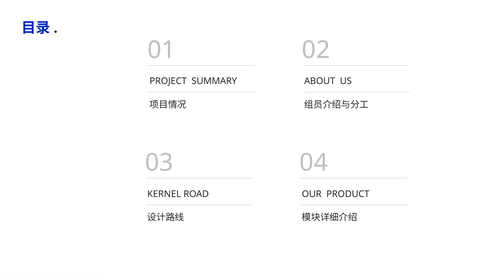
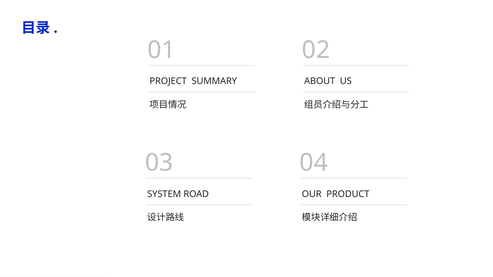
KERNEL: KERNEL -> SYSTEM (164, 194)
